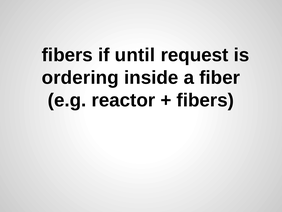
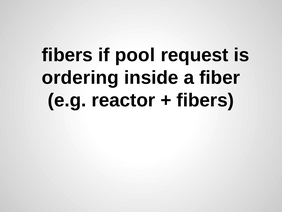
until: until -> pool (135, 55)
